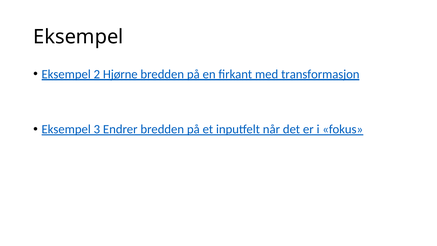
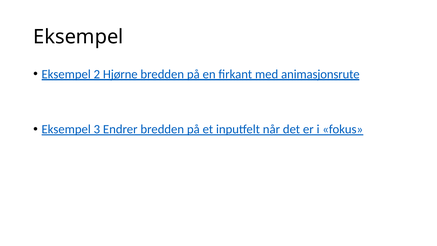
transformasjon: transformasjon -> animasjonsrute (320, 74)
